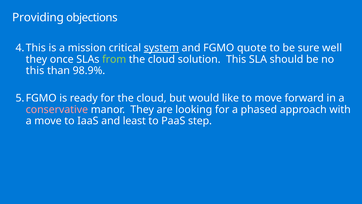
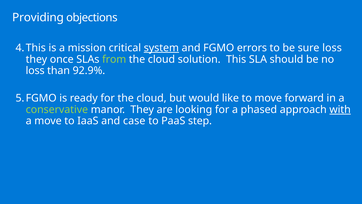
quote: quote -> errors (252, 48)
sure well: well -> loss (332, 48)
this: this -> loss (35, 71)
98.9%: 98.9% -> 92.9% (89, 71)
conservative colour: pink -> light green (57, 109)
with underline: none -> present (340, 109)
least: least -> case (134, 121)
